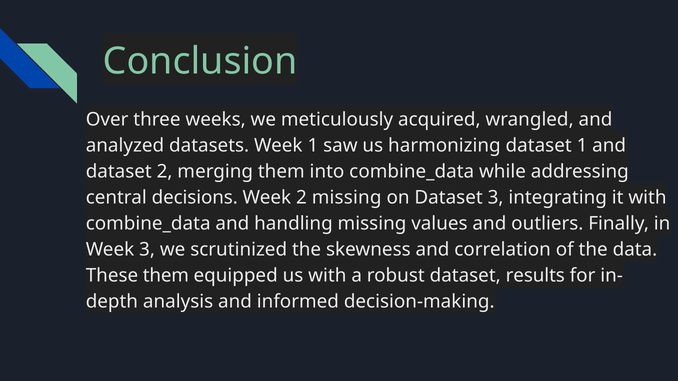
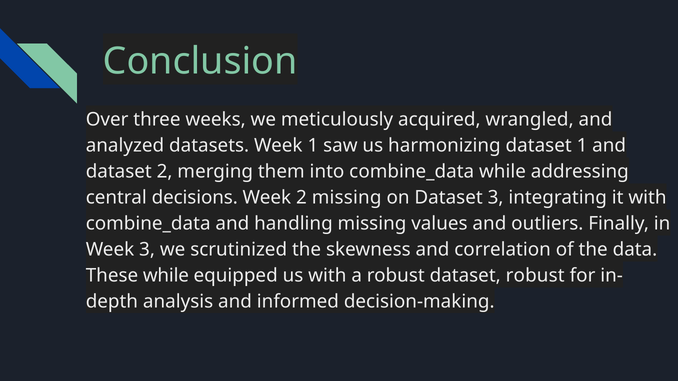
These them: them -> while (166, 276)
dataset results: results -> robust (535, 276)
